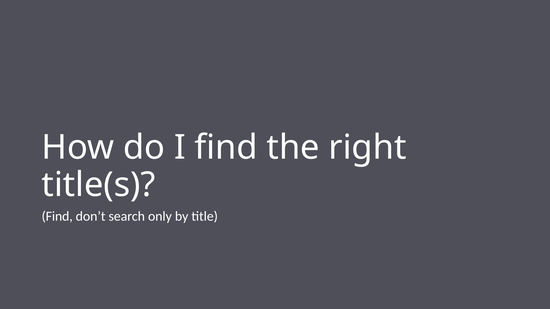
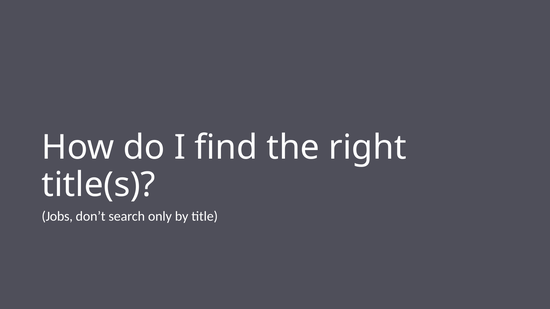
Find: Find -> Jobs (57, 216)
